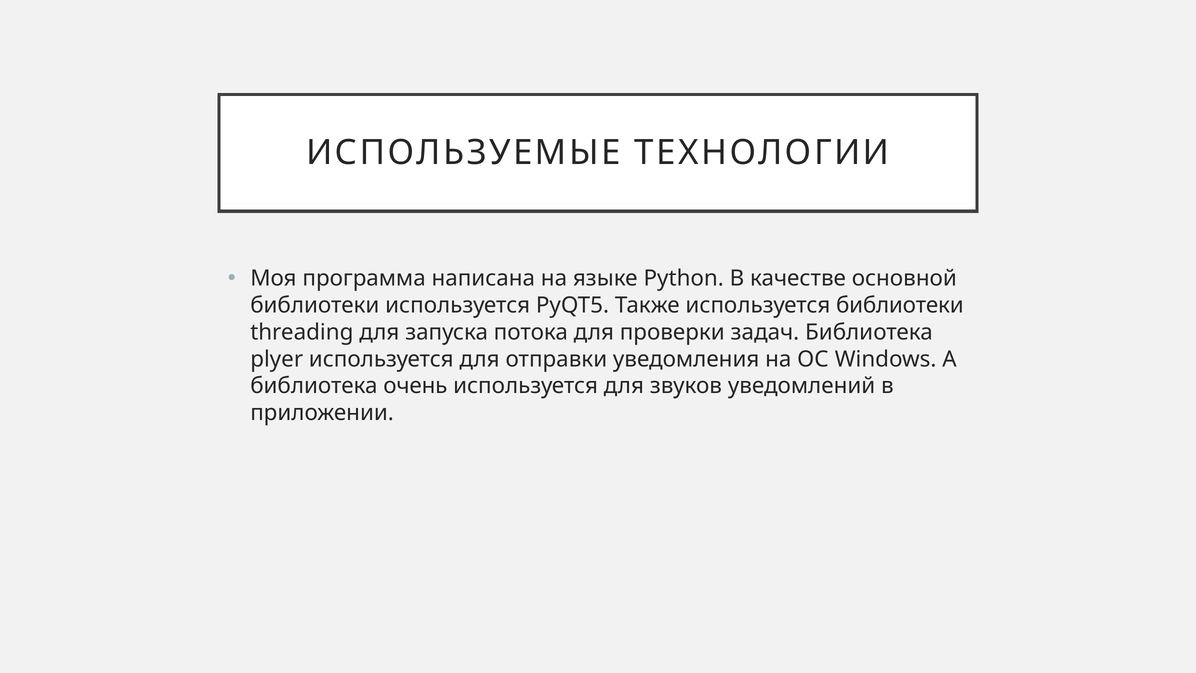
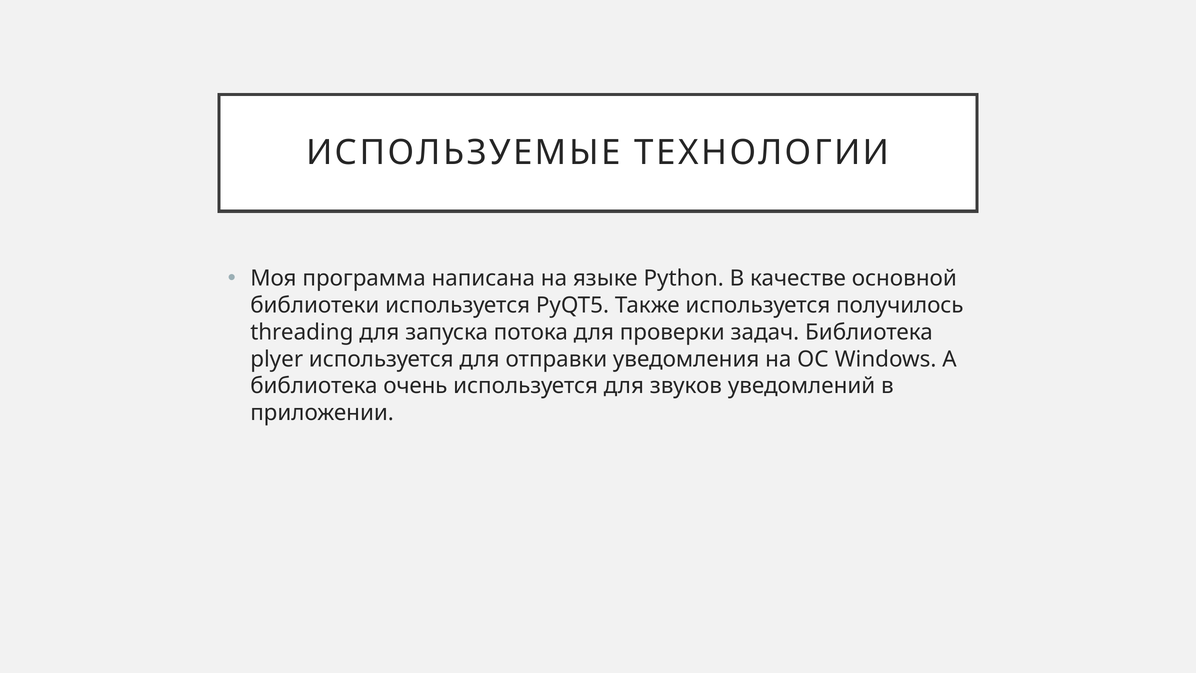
используется библиотеки: библиотеки -> получилось (900, 305)
